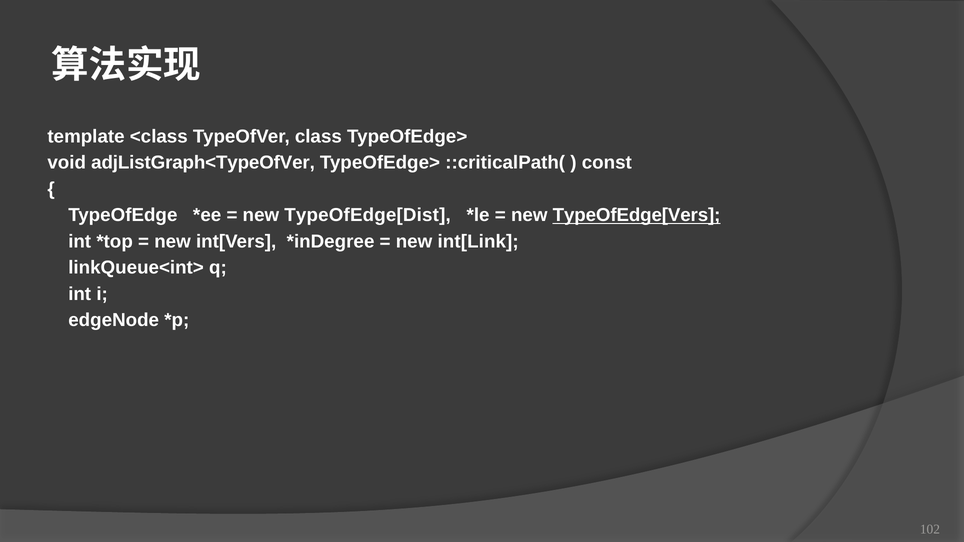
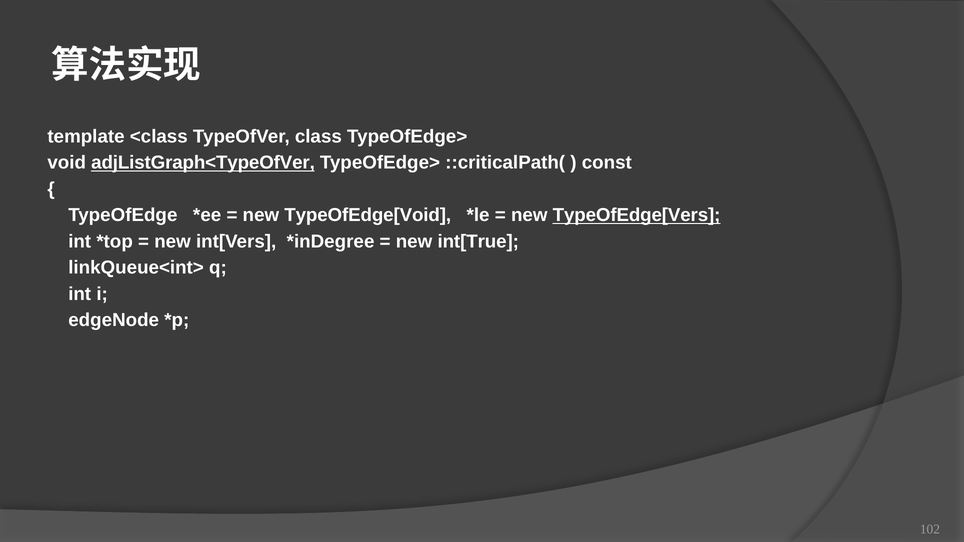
adjListGraph<TypeOfVer underline: none -> present (203, 163)
TypeOfEdge[Dist: TypeOfEdge[Dist -> TypeOfEdge[Void (368, 215)
int[Link: int[Link -> int[True (478, 242)
